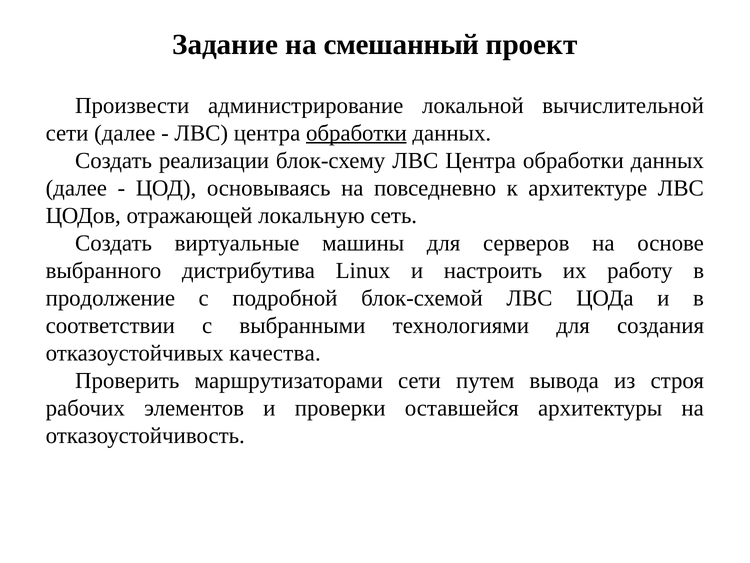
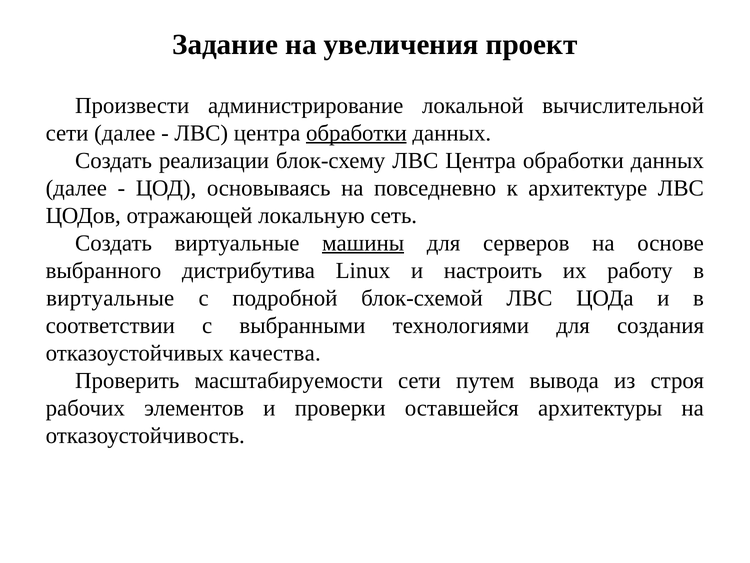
смешанный: смешанный -> увеличения (401, 45)
машины underline: none -> present (363, 243)
продолжение: продолжение -> виртуальные (110, 298)
маршрутизаторами: маршрутизаторами -> масштабируемости (289, 380)
